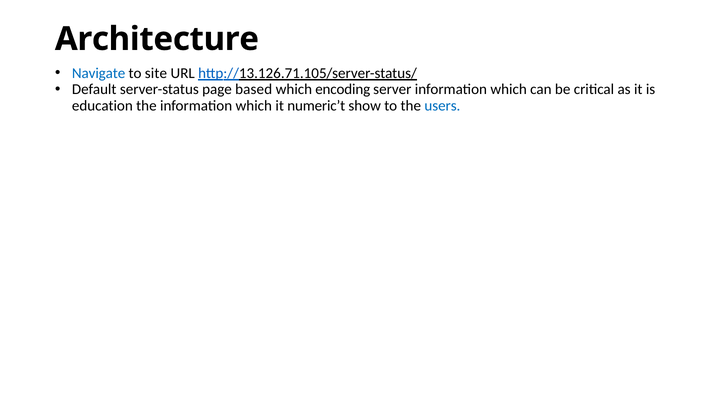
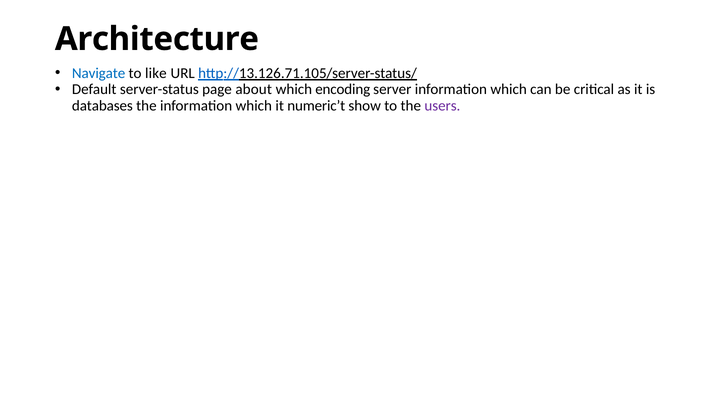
site: site -> like (156, 73)
based: based -> about (254, 90)
education: education -> databases (102, 106)
users colour: blue -> purple (442, 106)
